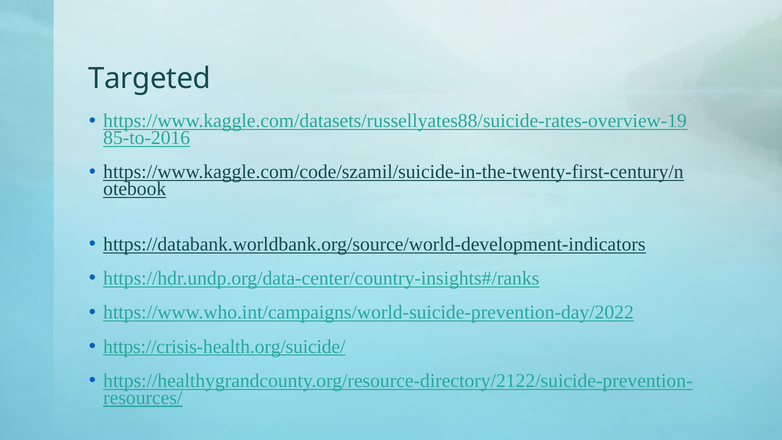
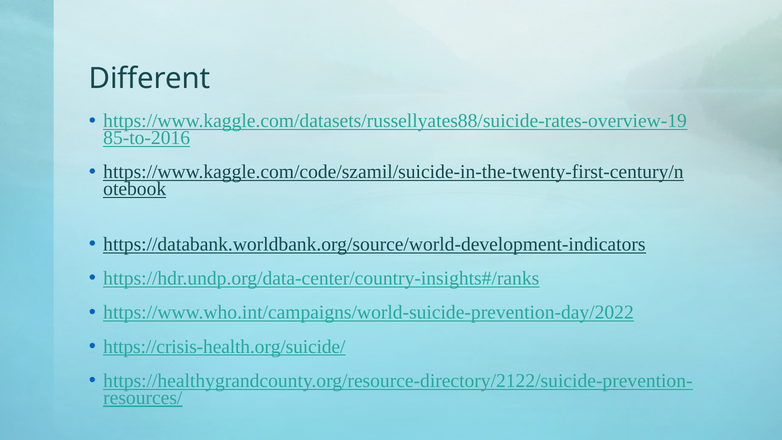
Targeted: Targeted -> Different (150, 79)
